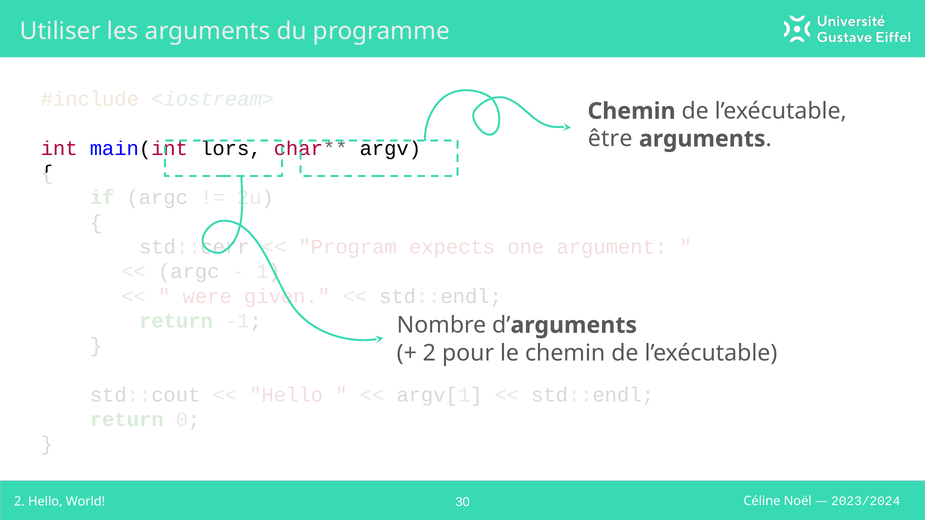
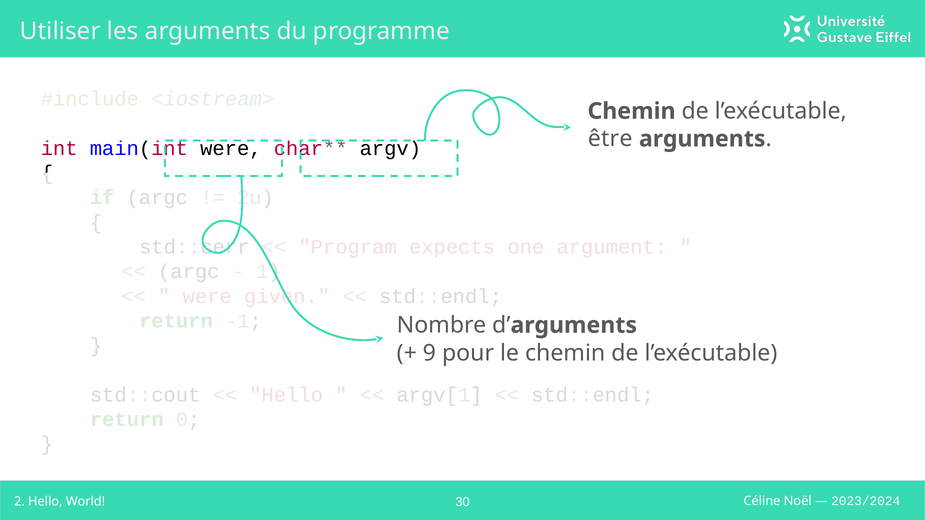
main(int lors: lors -> were (231, 149)
2: 2 -> 9 (429, 353)
